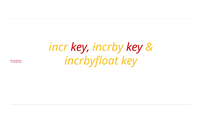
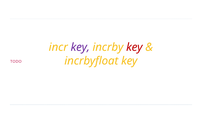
key colour: red -> purple (80, 47)
